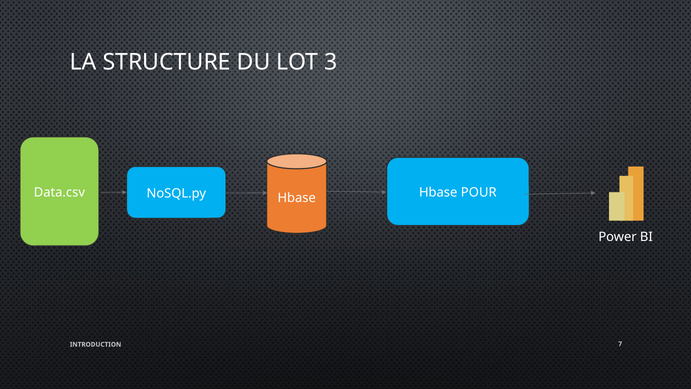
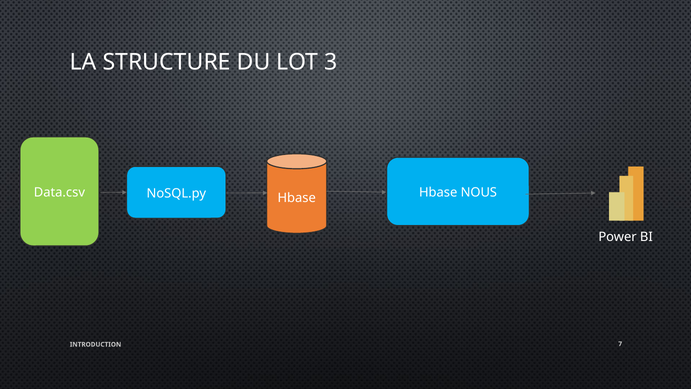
POUR: POUR -> NOUS (479, 192)
